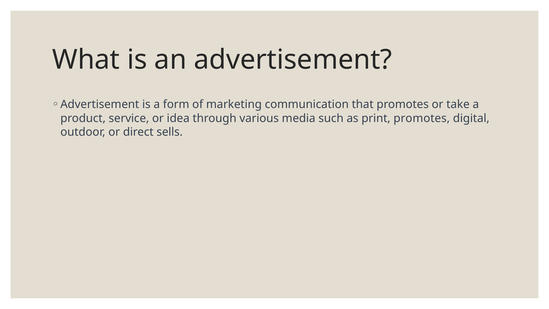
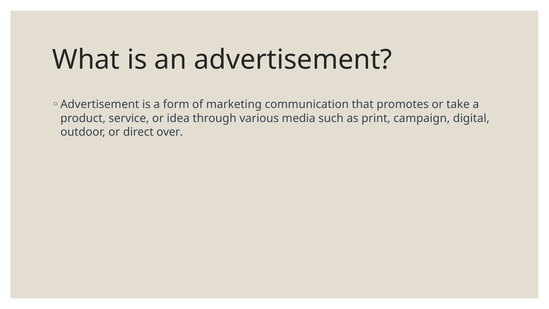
print promotes: promotes -> campaign (422, 118)
sells: sells -> over (170, 132)
